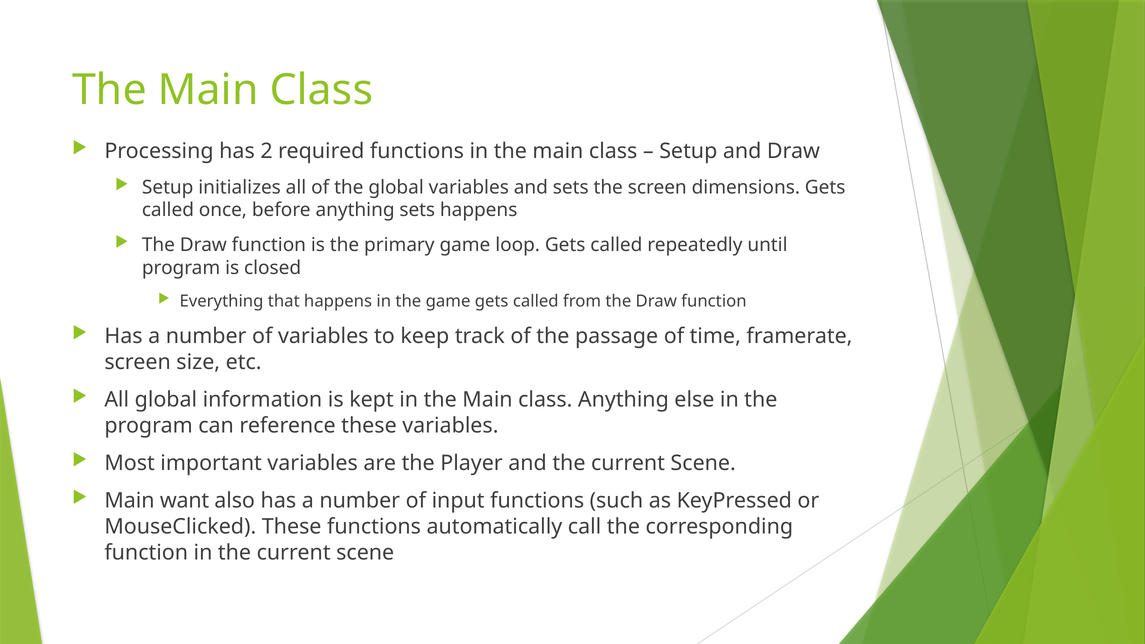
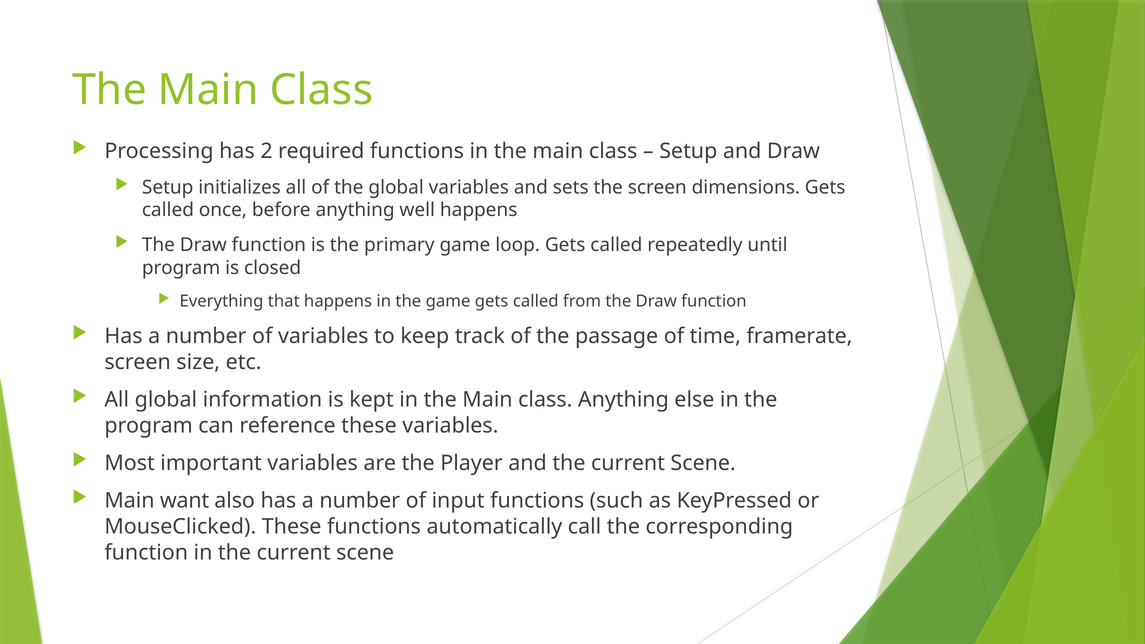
anything sets: sets -> well (417, 210)
